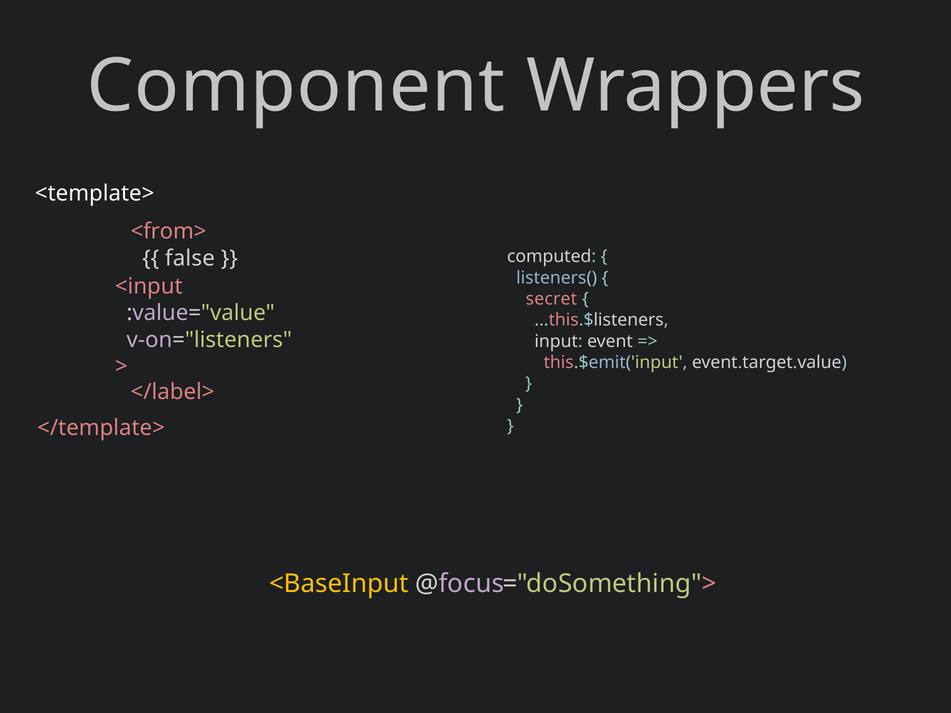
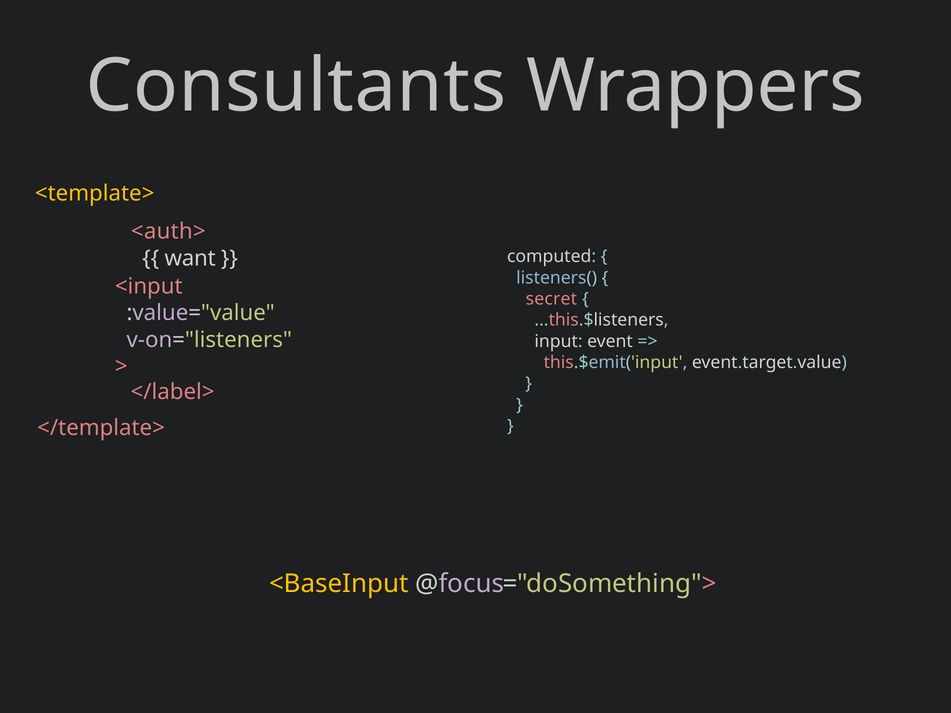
Component: Component -> Consultants (296, 86)
<template> colour: white -> yellow (95, 193)
<from>: <from> -> <auth> (168, 231)
false: false -> want (190, 258)
